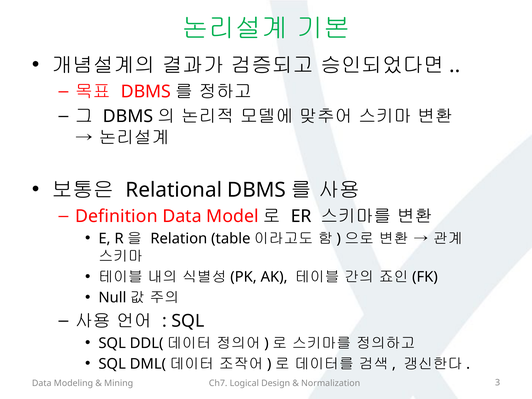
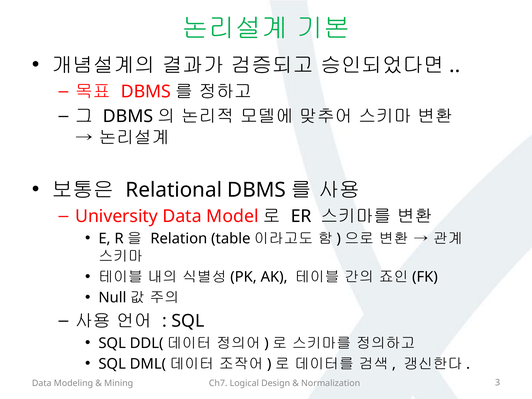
Definition: Definition -> University (117, 216)
